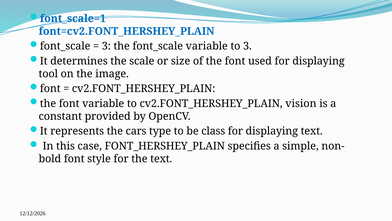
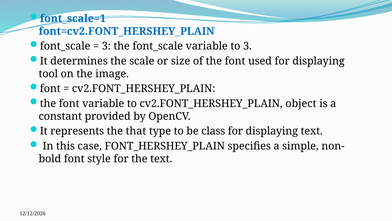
vision: vision -> object (301, 103)
cars: cars -> that (136, 131)
